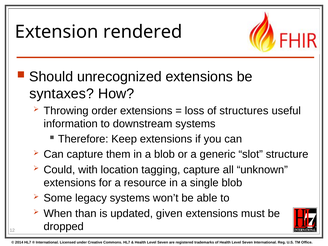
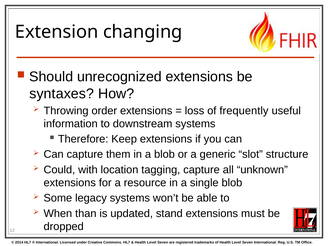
rendered: rendered -> changing (143, 32)
structures: structures -> frequently (244, 111)
given: given -> stand (169, 213)
